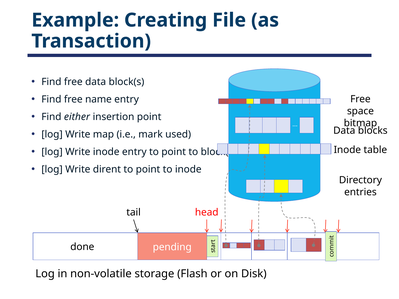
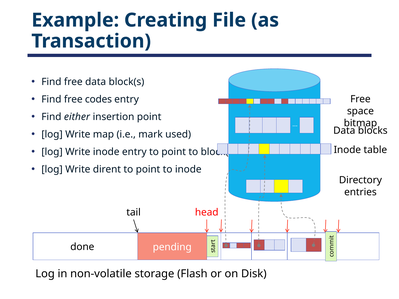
name: name -> codes (98, 99)
